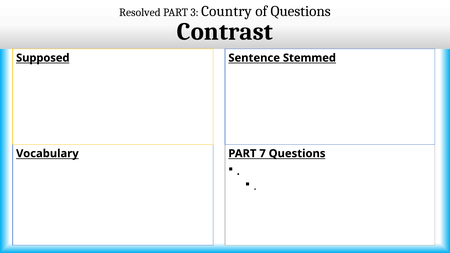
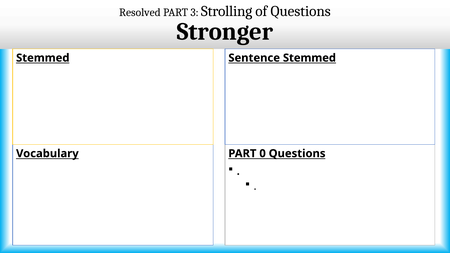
Country: Country -> Strolling (227, 11)
Contrast: Contrast -> Stronger (225, 32)
Supposed: Supposed -> Stemmed (43, 58)
7: 7 -> 0 (263, 154)
